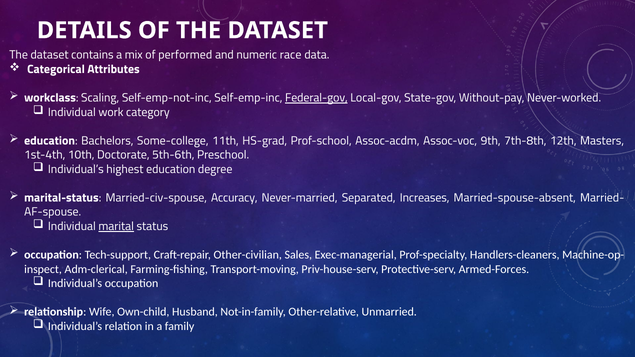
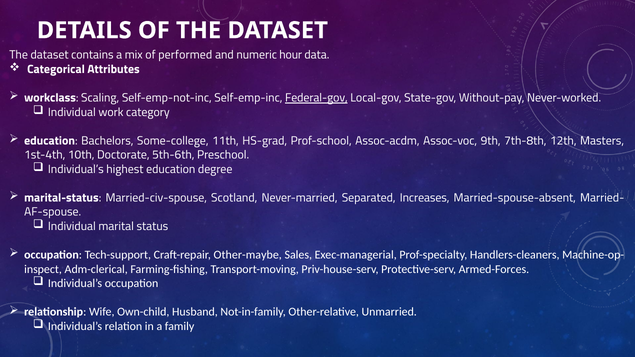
race: race -> hour (291, 55)
Accuracy: Accuracy -> Scotland (234, 198)
marital underline: present -> none (116, 226)
Other-civilian: Other-civilian -> Other-maybe (248, 255)
